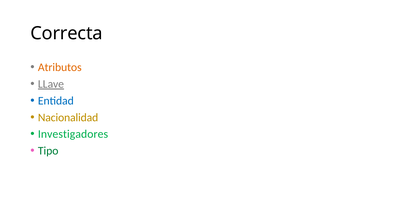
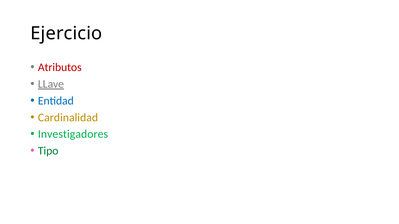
Correcta: Correcta -> Ejercicio (66, 34)
Atributos colour: orange -> red (60, 67)
Nacionalidad: Nacionalidad -> Cardinalidad (68, 118)
